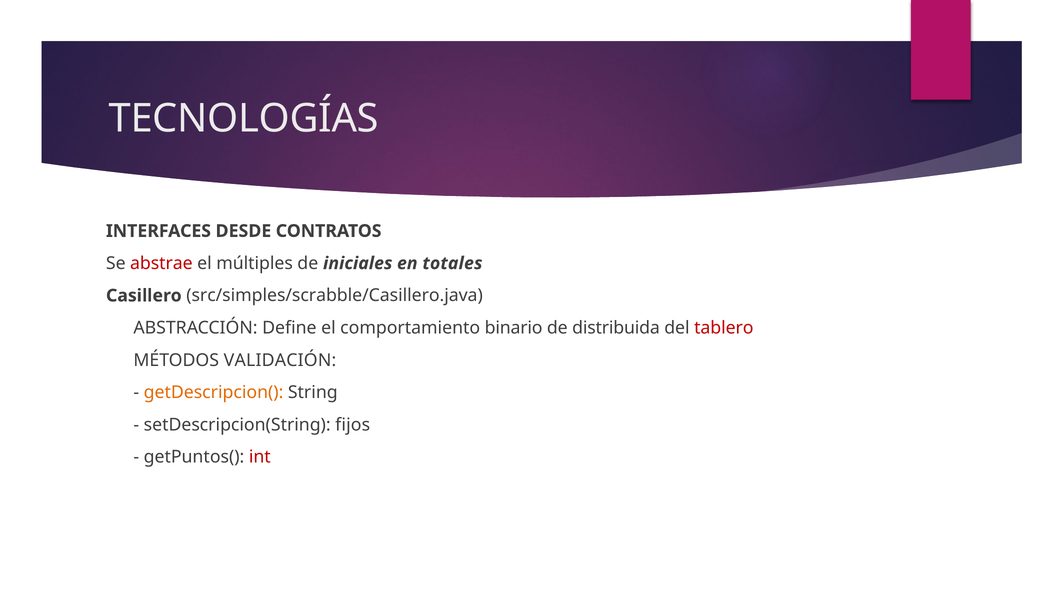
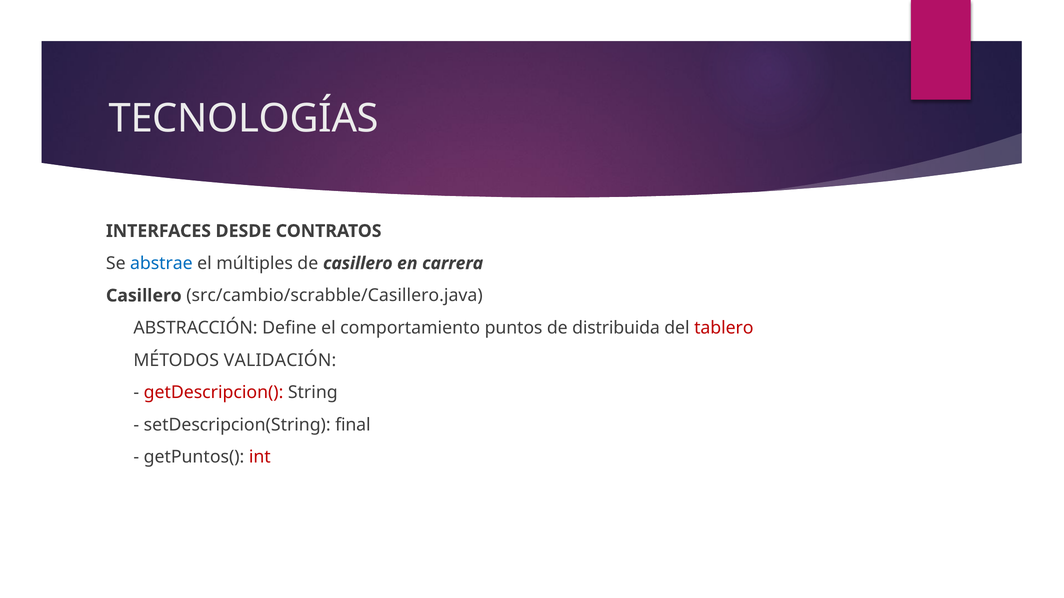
abstrae colour: red -> blue (161, 264)
de iniciales: iniciales -> casillero (358, 264)
totales: totales -> carrera (453, 264)
src/simples/scrabble/Casillero.java: src/simples/scrabble/Casillero.java -> src/cambio/scrabble/Casillero.java (335, 296)
binario: binario -> puntos (514, 328)
getDescripcion( colour: orange -> red (214, 393)
fijos: fijos -> final (353, 425)
